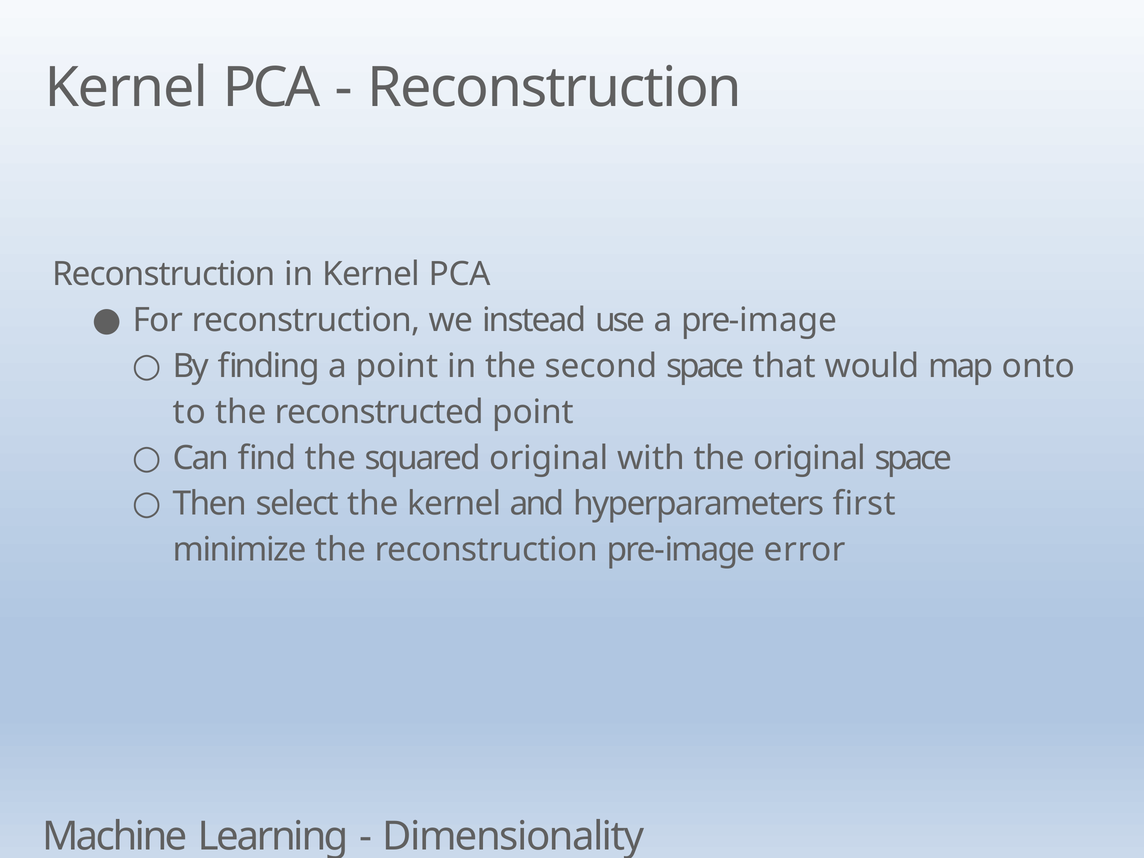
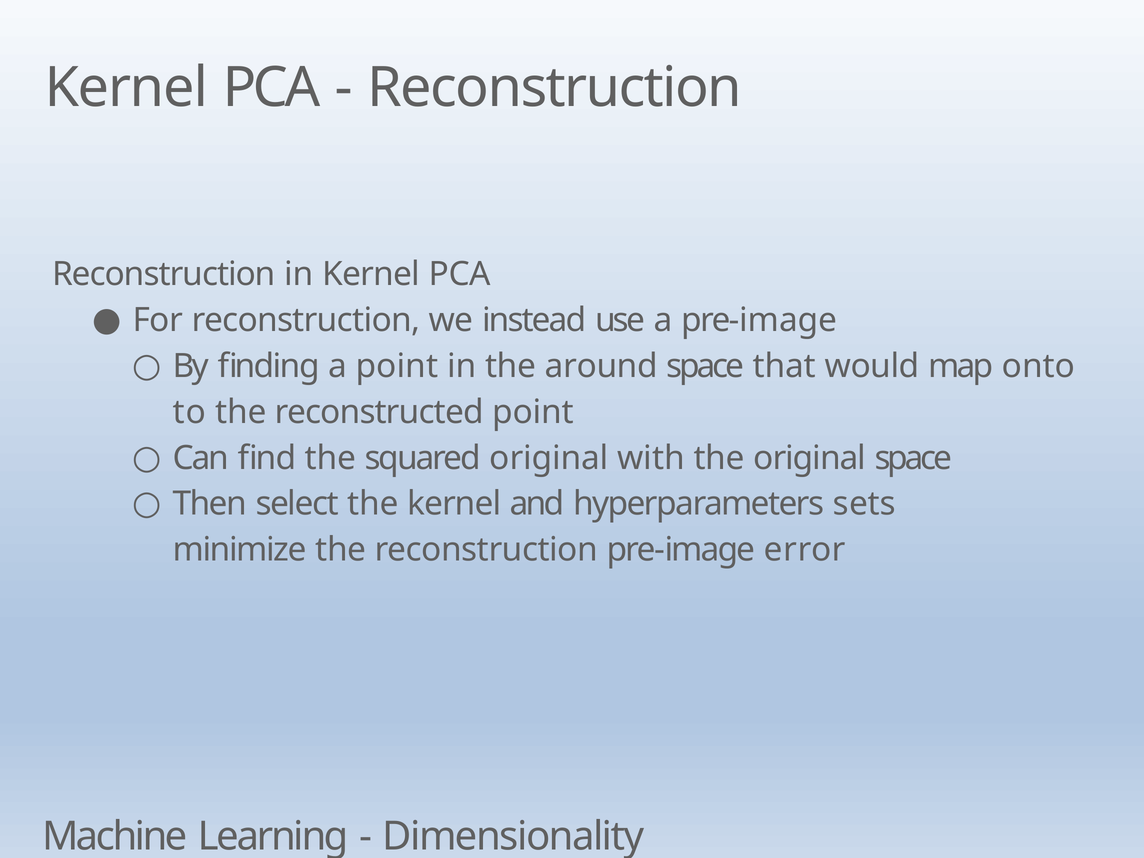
second: second -> around (601, 366)
first: first -> sets (864, 504)
